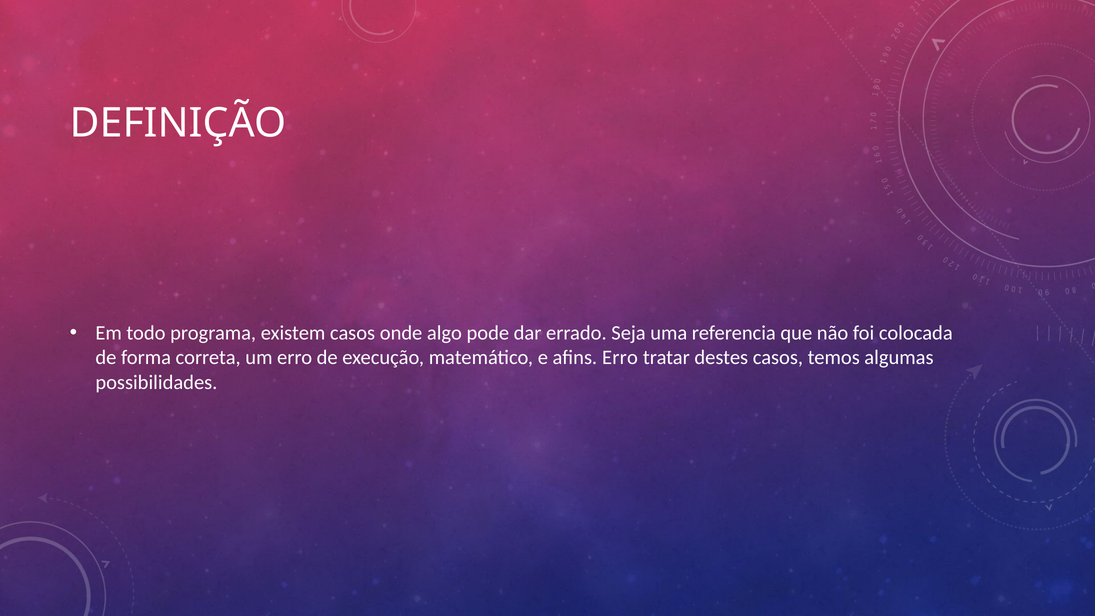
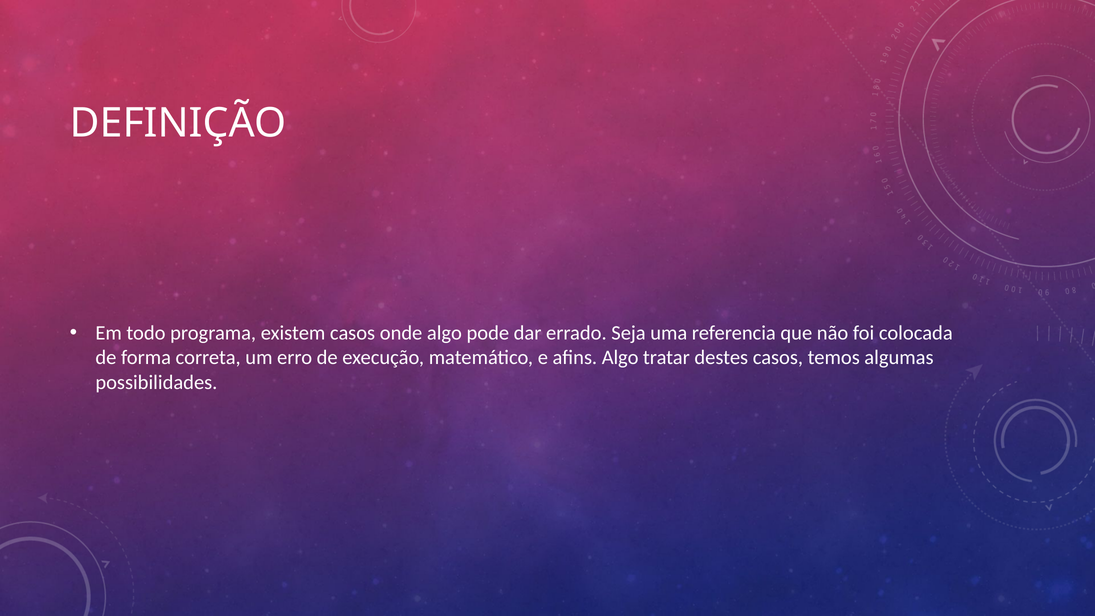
afins Erro: Erro -> Algo (620, 358)
